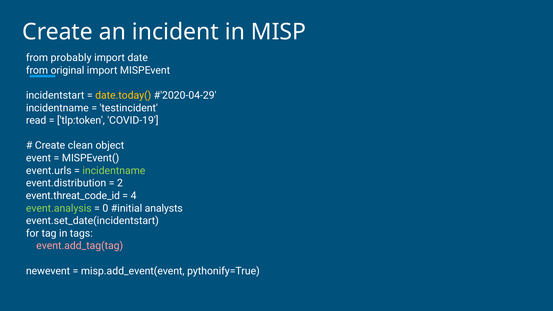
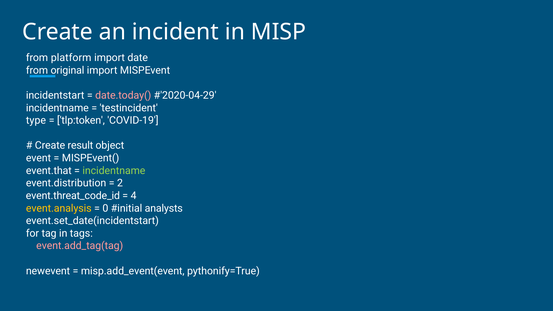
probably: probably -> platform (71, 58)
date.today( colour: yellow -> pink (123, 95)
read: read -> type (36, 120)
clean: clean -> result (80, 146)
event.urls: event.urls -> event.that (49, 171)
event.analysis colour: light green -> yellow (59, 208)
